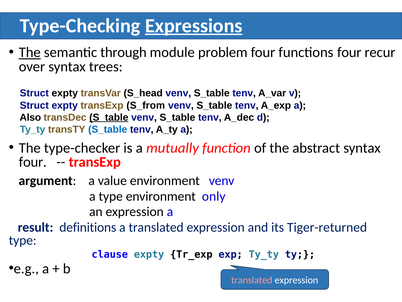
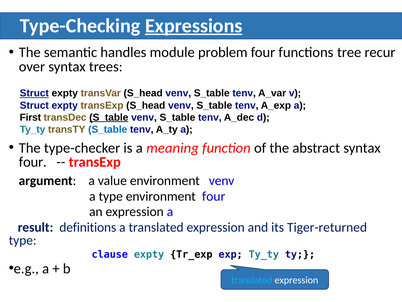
The underline: present -> none (30, 52)
through: through -> handles (123, 52)
functions four: four -> tree (349, 52)
Struct underline: none -> present (34, 93)
transExp S_from: S_from -> S_head (146, 105)
Also: Also -> First (30, 117)
mutually: mutually -> meaning (173, 148)
environment only: only -> four (214, 196)
translated colour: pink -> light blue (252, 280)
